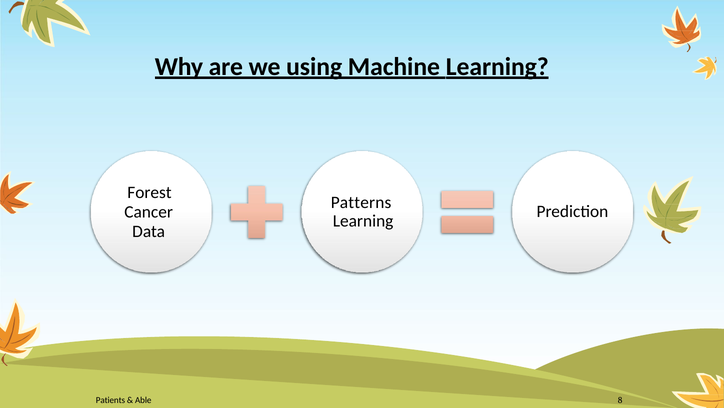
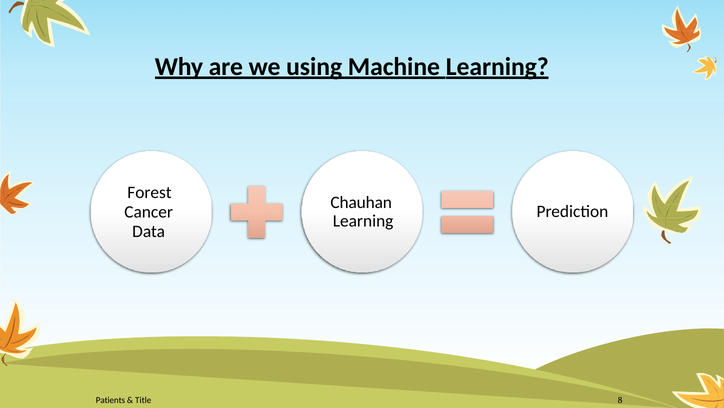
Patterns: Patterns -> Chauhan (361, 202)
Able: Able -> Title (143, 400)
